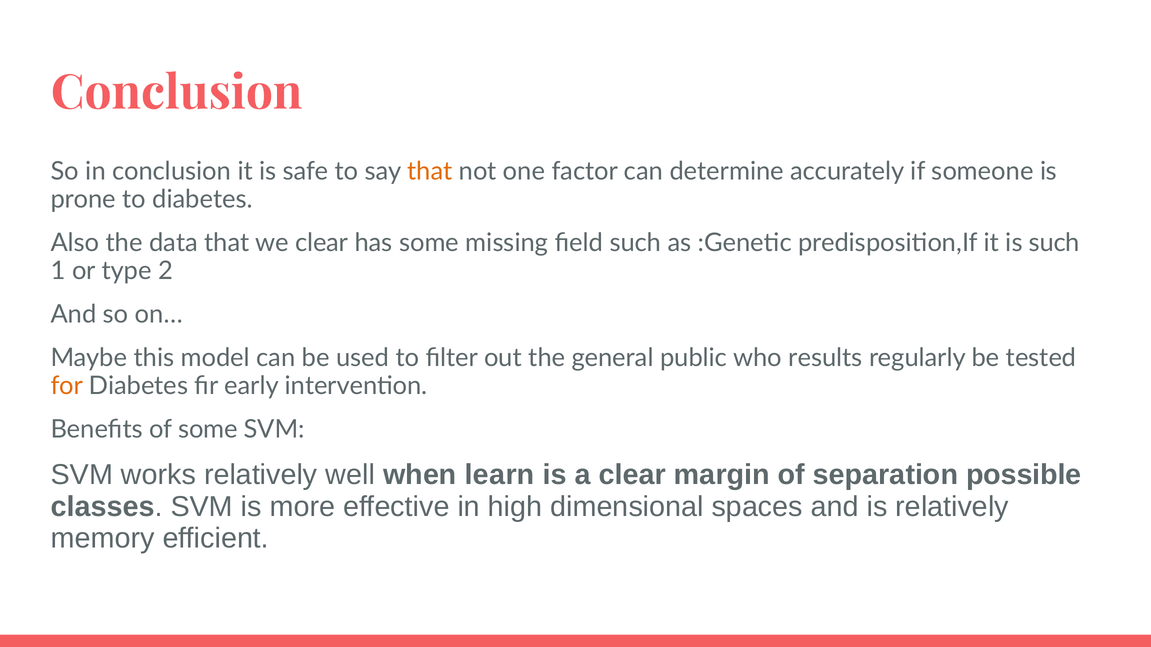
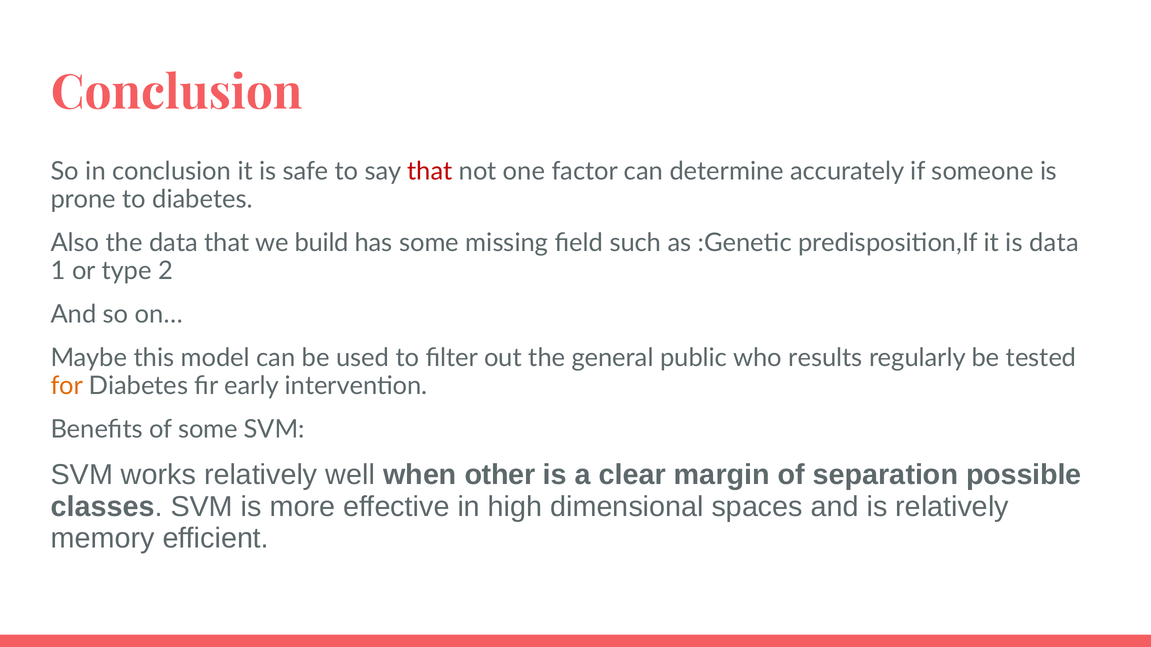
that colour: orange -> red (430, 171)
we clear: clear -> build (322, 243)
is such: such -> data (1054, 243)
learn: learn -> other (500, 475)
